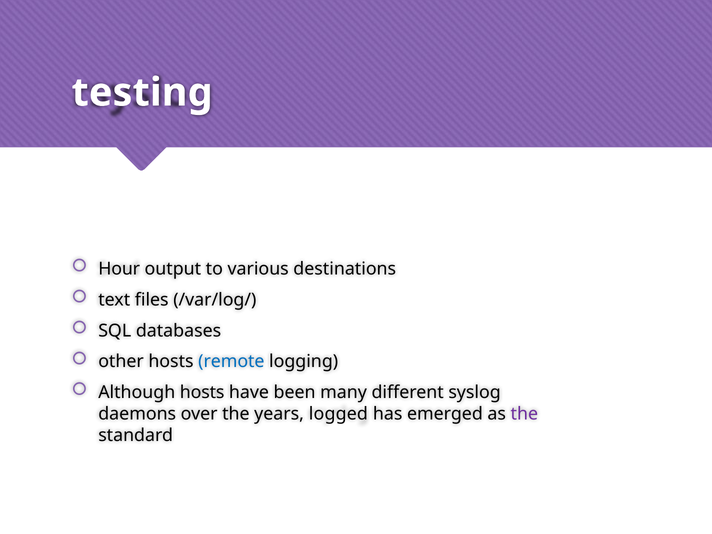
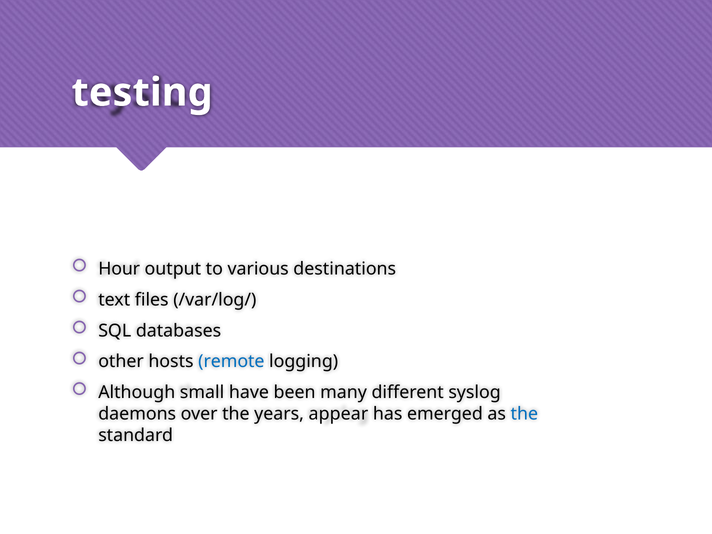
Although hosts: hosts -> small (202, 392)
logged: logged -> appear (338, 414)
the colour: purple -> blue (524, 414)
